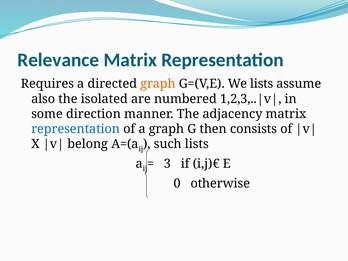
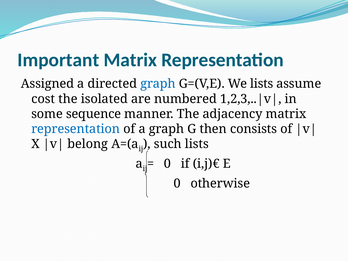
Relevance: Relevance -> Important (58, 60)
Requires: Requires -> Assigned (47, 84)
graph colour: orange -> blue (158, 84)
also: also -> cost (43, 99)
direction: direction -> sequence (94, 114)
3: 3 -> 0 (168, 164)
